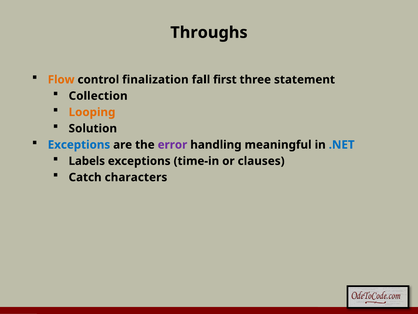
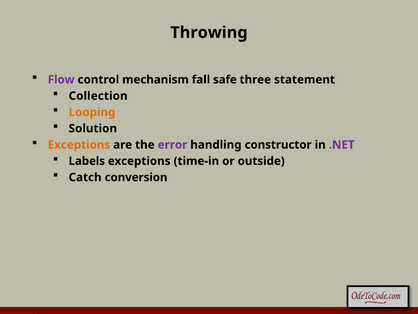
Throughs: Throughs -> Throwing (209, 32)
Flow colour: orange -> purple (61, 80)
finalization: finalization -> mechanism (155, 80)
first: first -> safe (225, 80)
Exceptions colour: blue -> orange (79, 145)
meaningful: meaningful -> constructor (278, 145)
.NET colour: blue -> purple (342, 145)
clauses: clauses -> outside (261, 161)
characters: characters -> conversion (136, 177)
